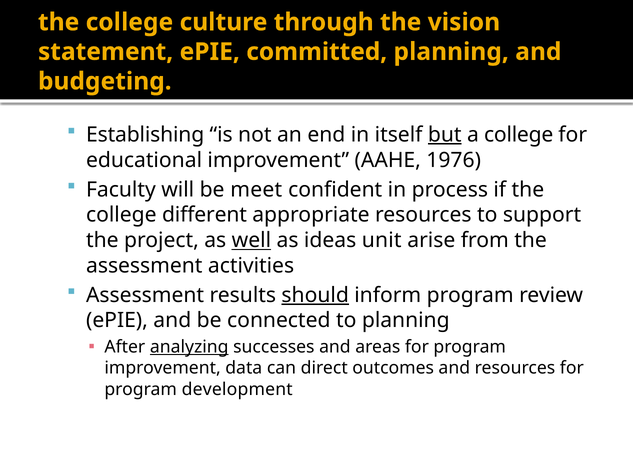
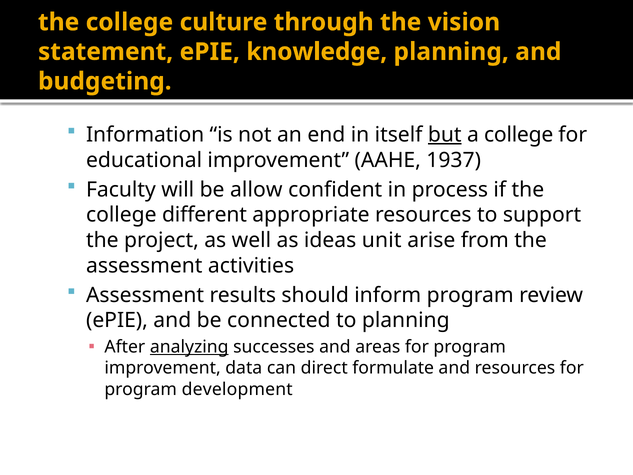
committed: committed -> knowledge (317, 52)
Establishing: Establishing -> Information (145, 135)
1976: 1976 -> 1937 (454, 160)
meet: meet -> allow (256, 190)
well underline: present -> none (251, 240)
should underline: present -> none (315, 295)
outcomes: outcomes -> formulate (393, 368)
